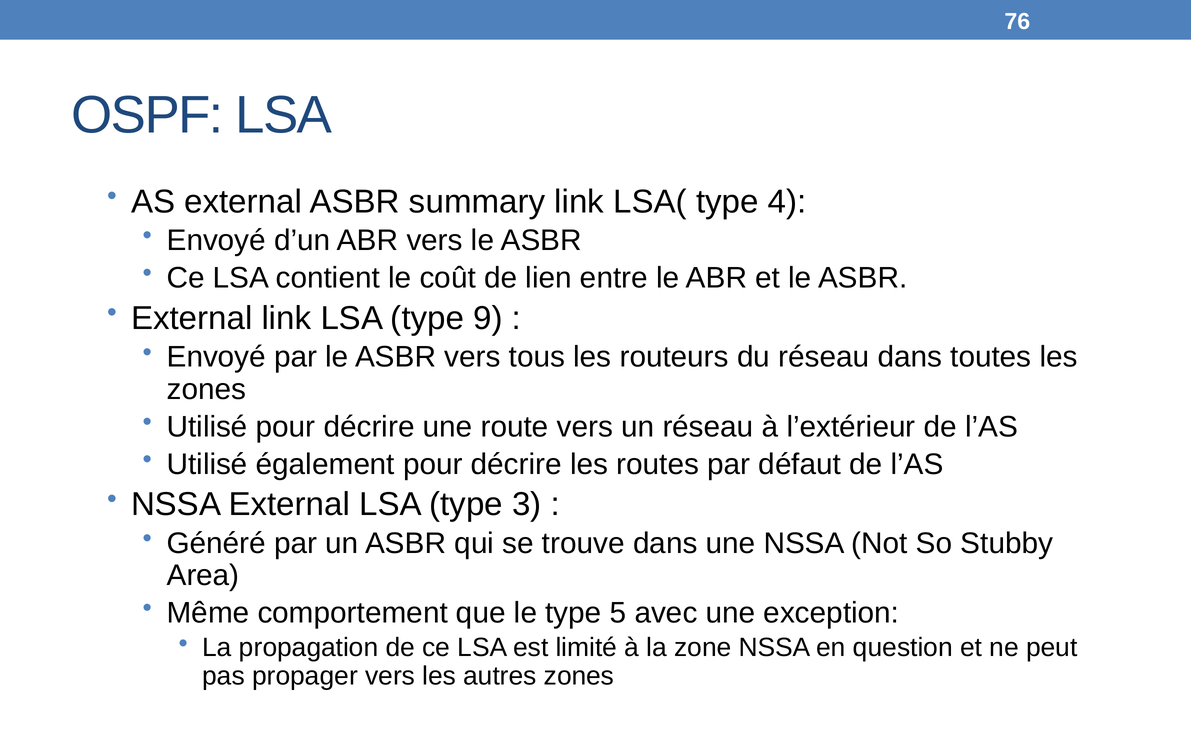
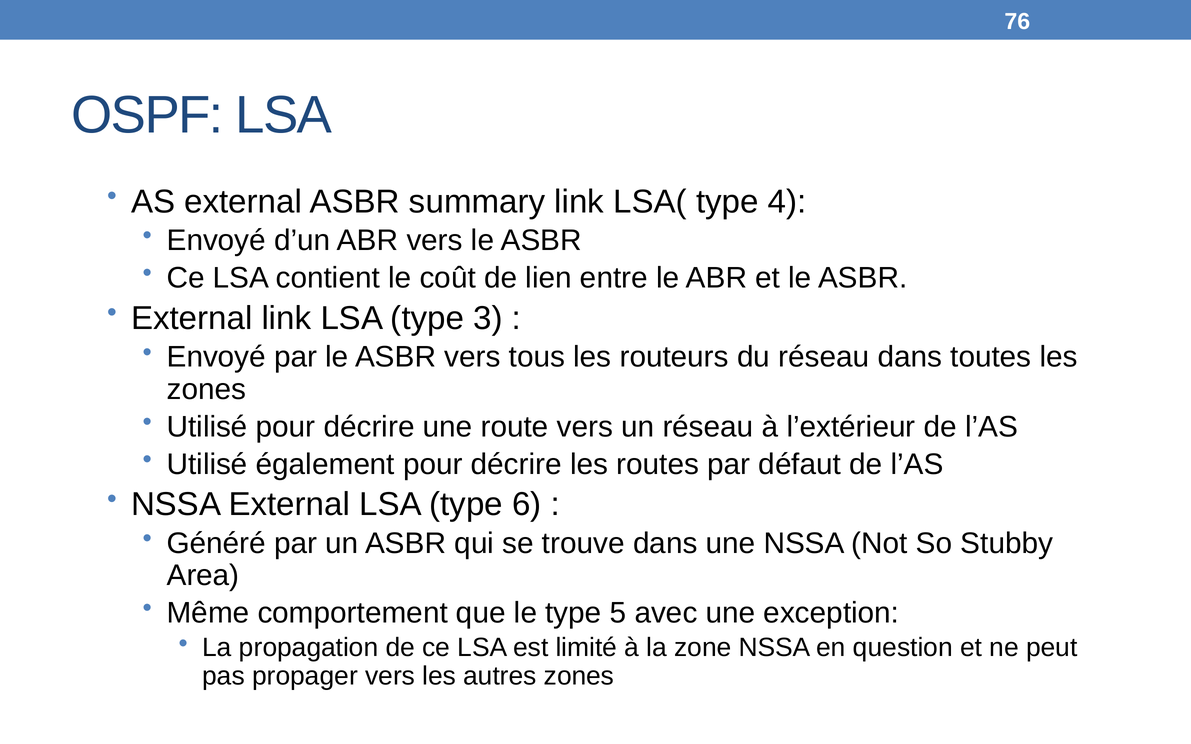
9: 9 -> 3 (488, 318)
3: 3 -> 6 (527, 505)
